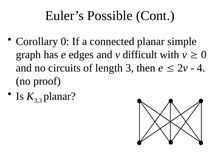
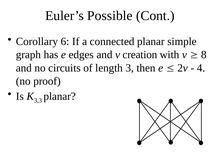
Corollary 0: 0 -> 6 (65, 41)
difficult: difficult -> creation (140, 55)
0: 0 -> 8 (204, 55)
